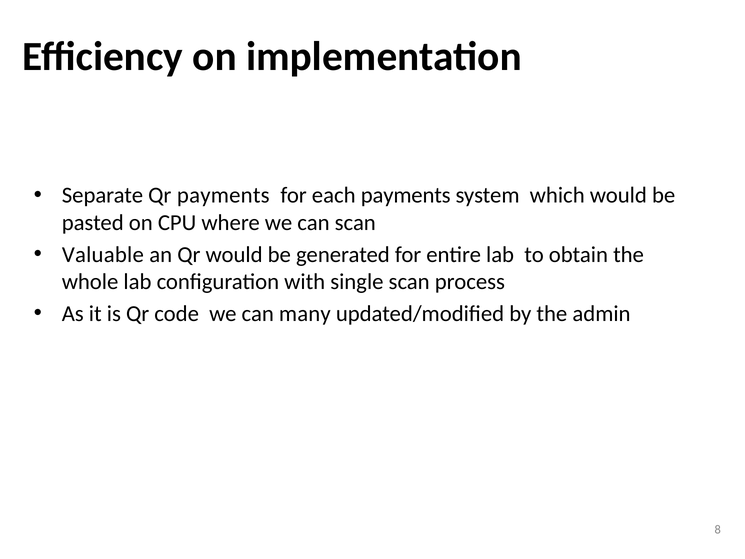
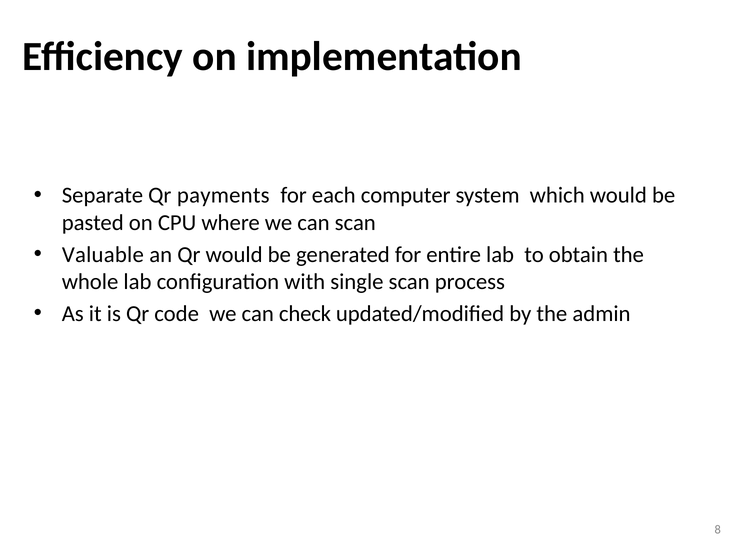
each payments: payments -> computer (406, 195)
many: many -> check (305, 314)
